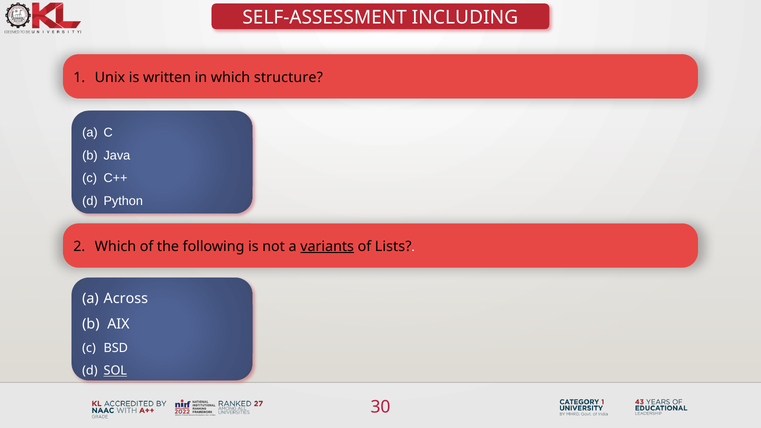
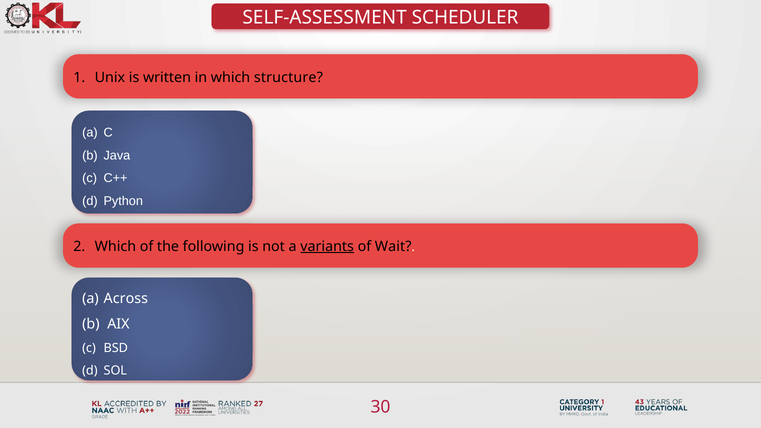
INCLUDING: INCLUDING -> SCHEDULER (465, 18)
Lists: Lists -> Wait (393, 247)
SOL underline: present -> none (115, 371)
